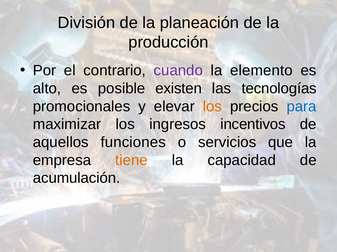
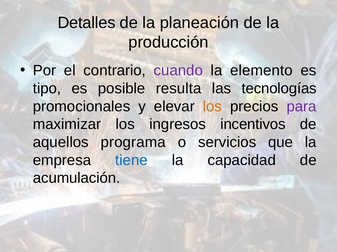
División: División -> Detalles (87, 23)
alto: alto -> tipo (47, 89)
existen: existen -> resulta (179, 89)
para colour: blue -> purple (301, 107)
funciones: funciones -> programa (133, 143)
tiene colour: orange -> blue (131, 161)
